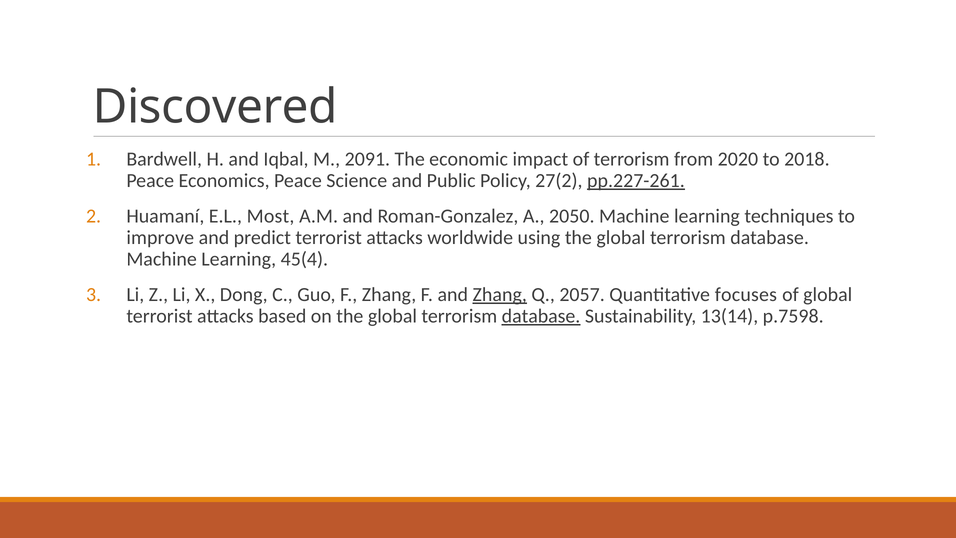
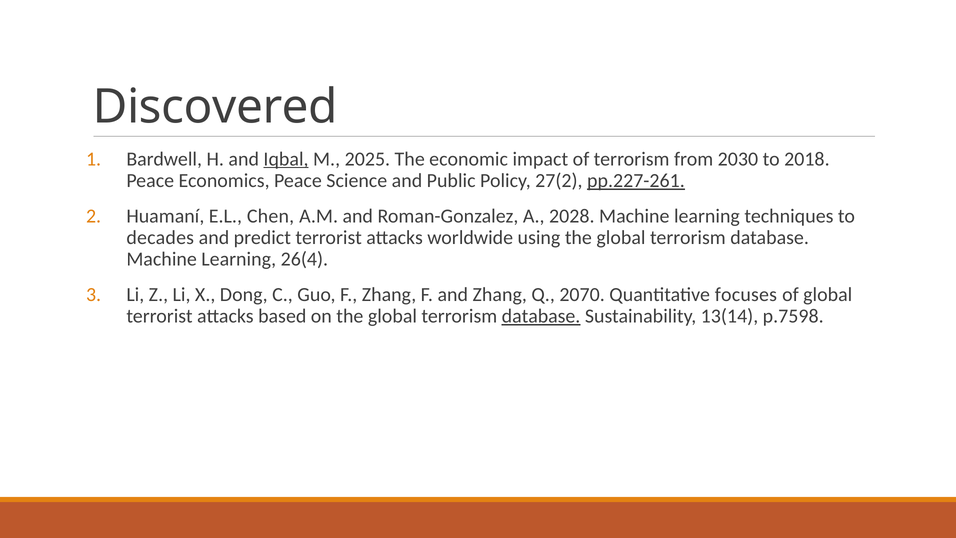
Iqbal underline: none -> present (286, 159)
2091: 2091 -> 2025 (367, 159)
2020: 2020 -> 2030 (738, 159)
Most: Most -> Chen (271, 216)
2050: 2050 -> 2028 (572, 216)
improve: improve -> decades (160, 238)
45(4: 45(4 -> 26(4 (304, 259)
Zhang underline: present -> none (500, 295)
2057: 2057 -> 2070 (582, 295)
